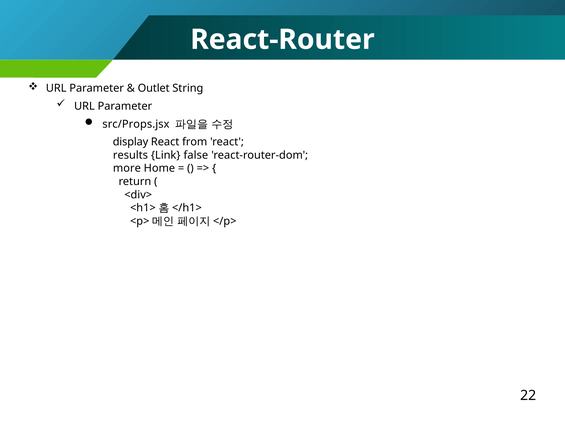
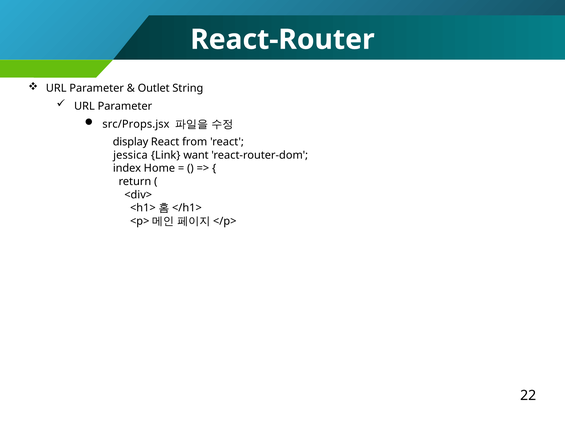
results: results -> jessica (130, 155)
false: false -> want (196, 155)
more: more -> index (127, 168)
